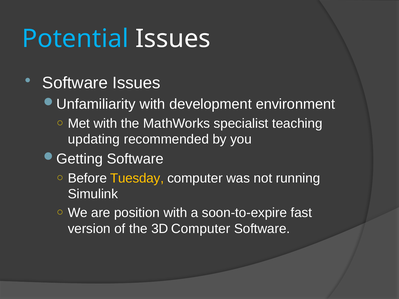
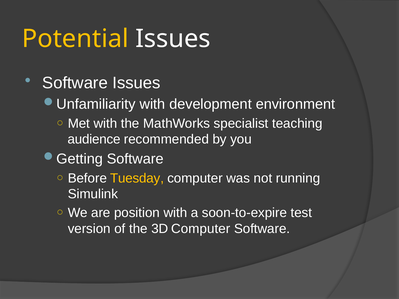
Potential colour: light blue -> yellow (75, 39)
updating: updating -> audience (94, 139)
fast: fast -> test (301, 213)
